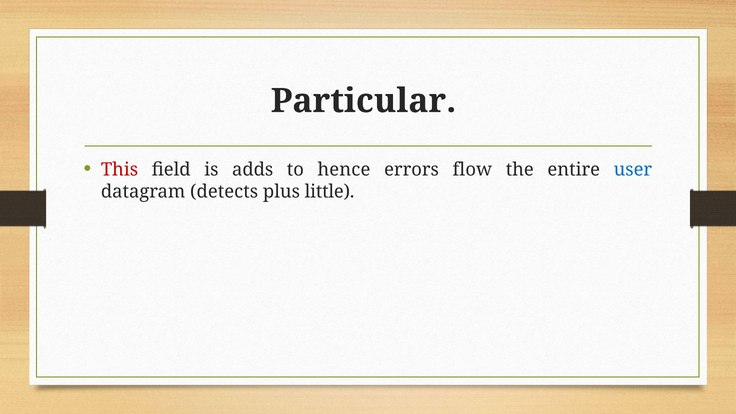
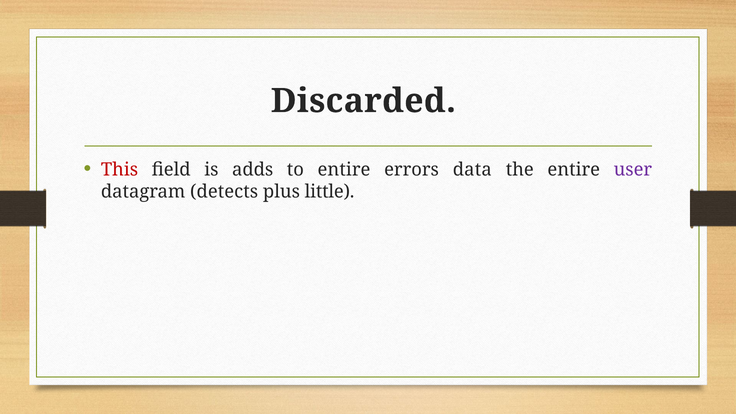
Particular: Particular -> Discarded (363, 101)
to hence: hence -> entire (344, 169)
flow: flow -> data (472, 169)
user colour: blue -> purple (633, 169)
